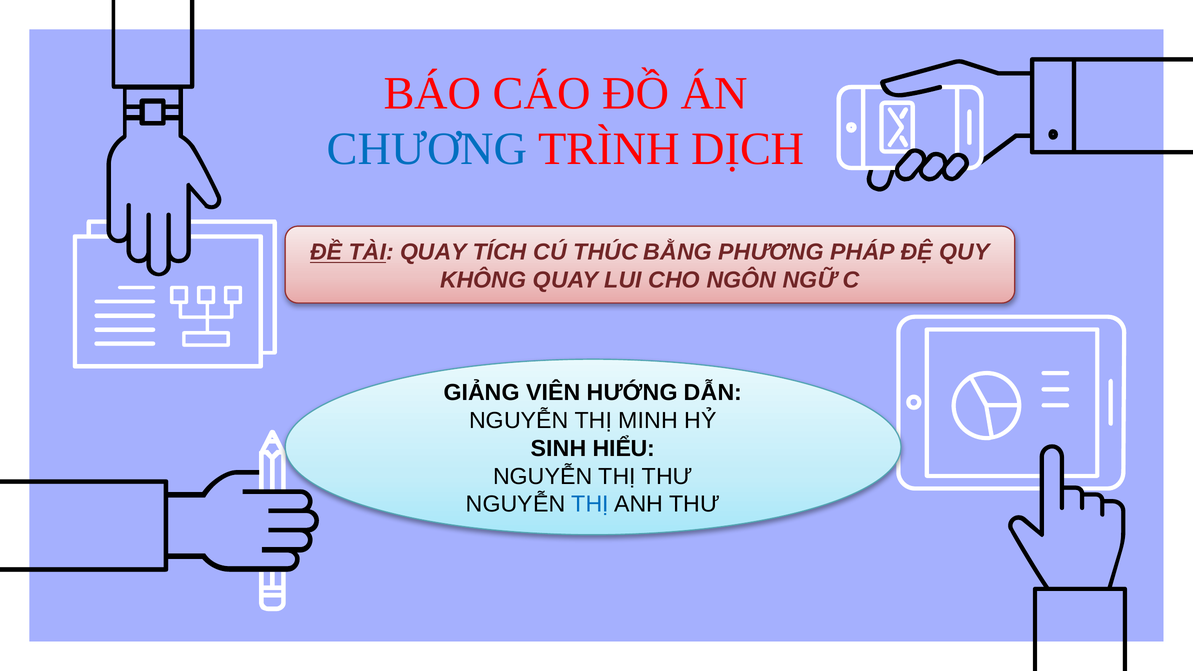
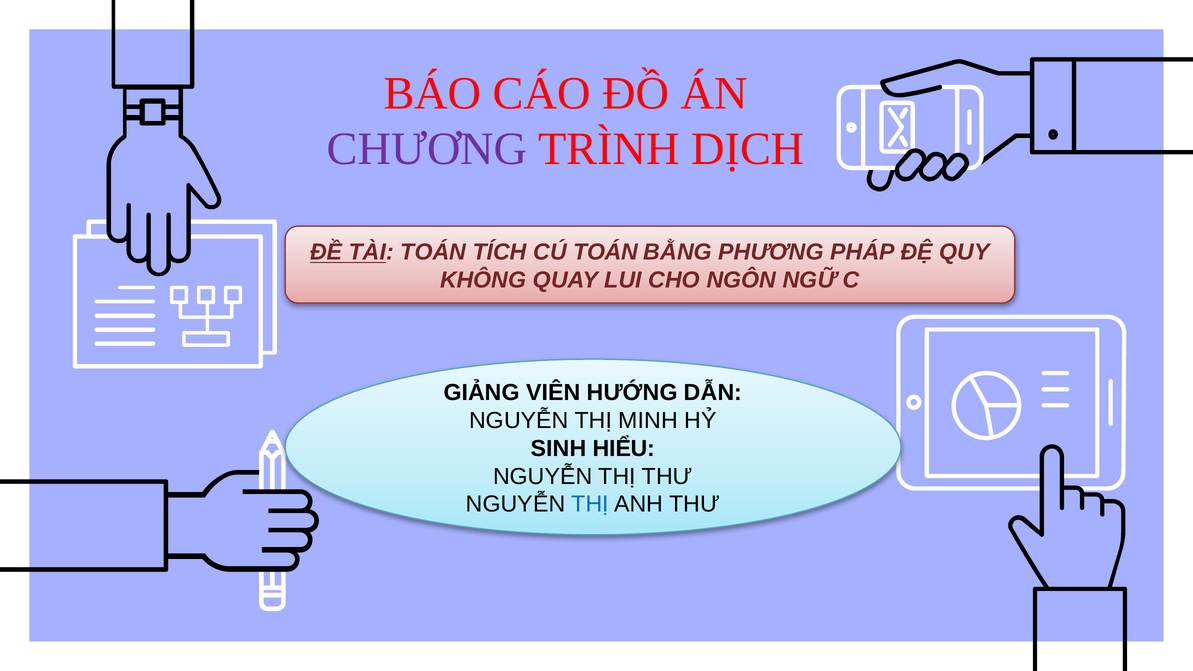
CHƯƠNG colour: blue -> purple (427, 149)
TÀI QUAY: QUAY -> TOÁN (433, 252)
CÚ THÚC: THÚC -> TOÁN (606, 252)
